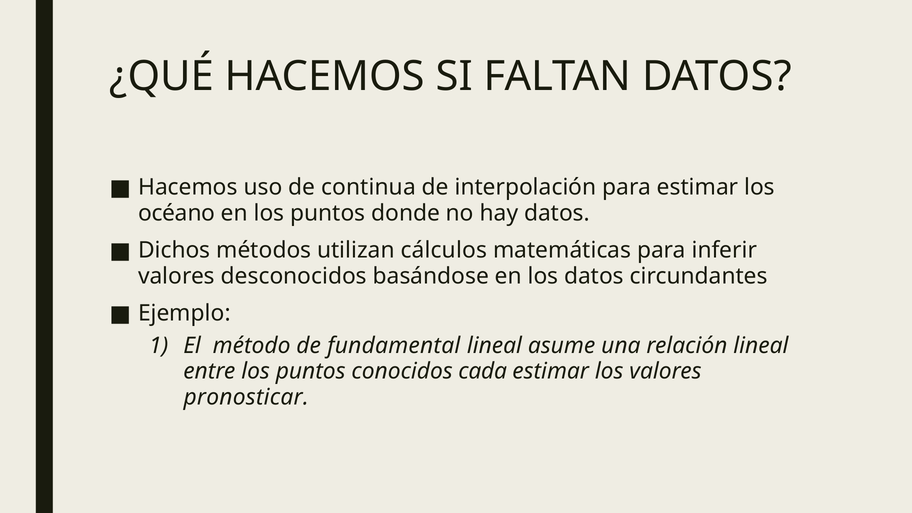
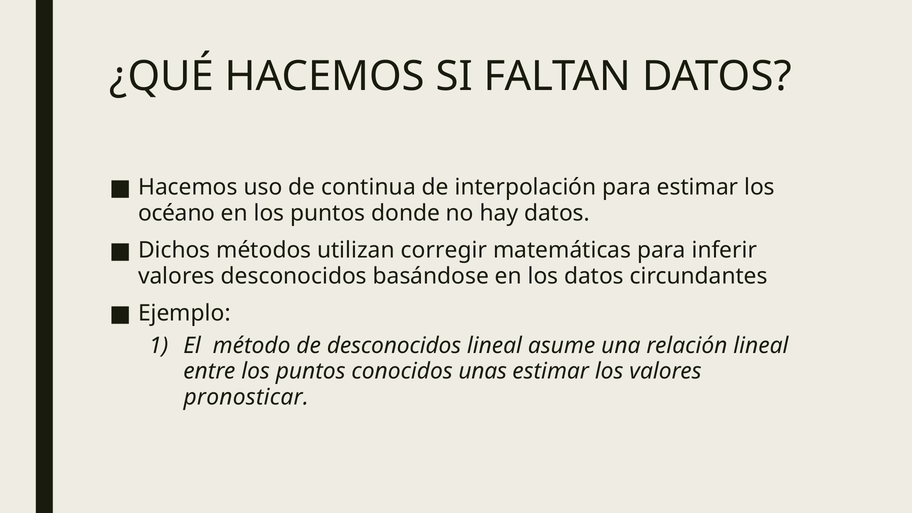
cálculos: cálculos -> corregir (444, 250)
de fundamental: fundamental -> desconocidos (394, 346)
cada: cada -> unas (483, 371)
